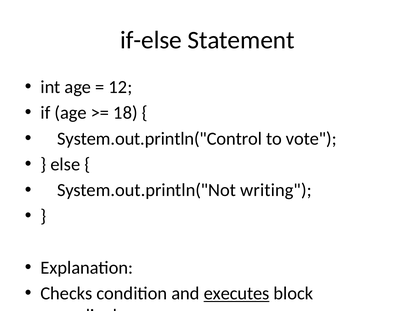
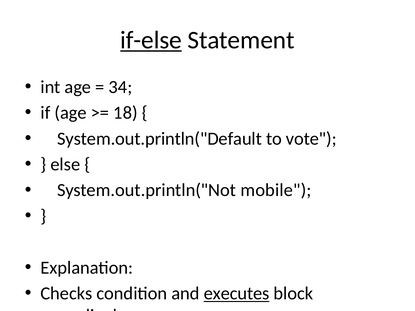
if-else underline: none -> present (151, 40)
12: 12 -> 34 (120, 87)
System.out.println("Control: System.out.println("Control -> System.out.println("Default (160, 139)
writing: writing -> mobile (276, 190)
